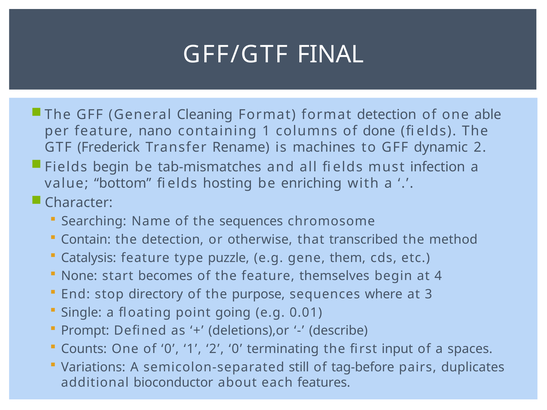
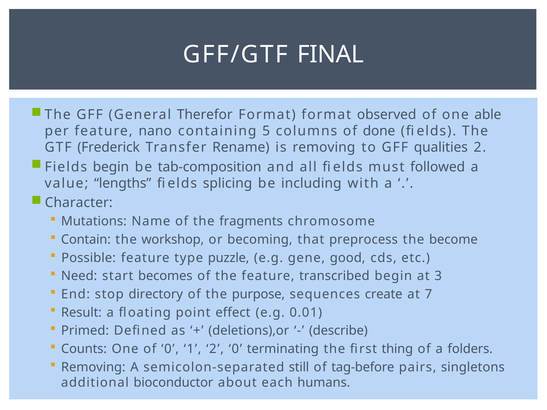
Cleaning: Cleaning -> Therefor (205, 115)
format detection: detection -> observed (387, 115)
containing 1: 1 -> 5 (266, 131)
is machines: machines -> removing (324, 148)
dynamic: dynamic -> qualities (441, 148)
tab-mismatches: tab-mismatches -> tab-composition (210, 167)
infection: infection -> followed (438, 167)
bottom: bottom -> lengths (123, 183)
hosting: hosting -> splicing (228, 183)
enriching: enriching -> including (311, 183)
Searching: Searching -> Mutations (94, 221)
the sequences: sequences -> fragments (251, 221)
the detection: detection -> workshop (173, 240)
otherwise: otherwise -> becoming (260, 240)
transcribed: transcribed -> preprocess (364, 240)
method: method -> become (453, 240)
Catalysis: Catalysis -> Possible (89, 258)
them: them -> good (348, 258)
None: None -> Need (79, 276)
themselves: themselves -> transcribed (334, 276)
4: 4 -> 3 (438, 276)
where: where -> create (384, 294)
3: 3 -> 7 (429, 294)
Single: Single -> Result (81, 313)
going: going -> effect (233, 313)
Prompt: Prompt -> Primed (85, 331)
input: input -> thing (397, 349)
spaces: spaces -> folders (470, 349)
Variations: Variations -> Removing (93, 367)
duplicates: duplicates -> singletons (473, 367)
features: features -> humans (324, 383)
